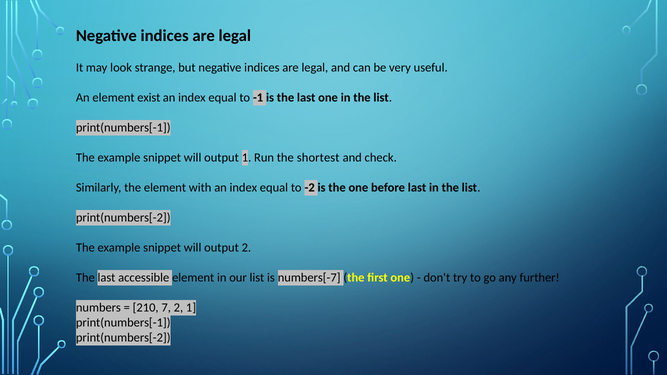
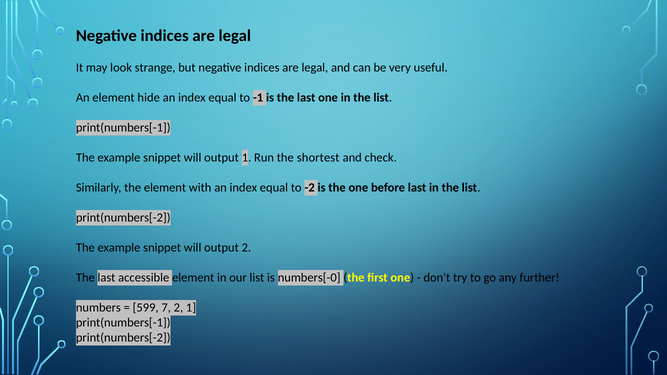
exist: exist -> hide (149, 98)
numbers[-7: numbers[-7 -> numbers[-0 (309, 278)
210: 210 -> 599 (146, 308)
